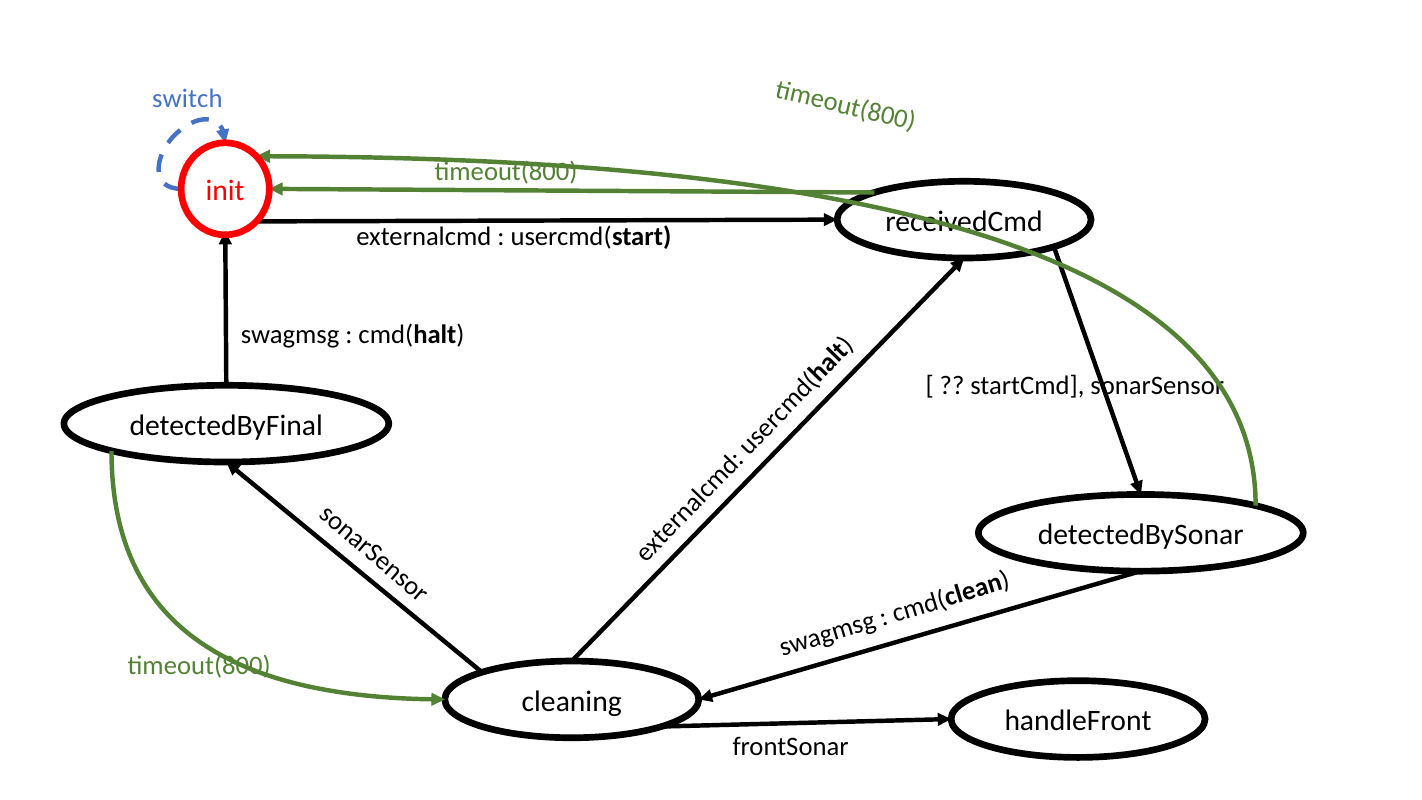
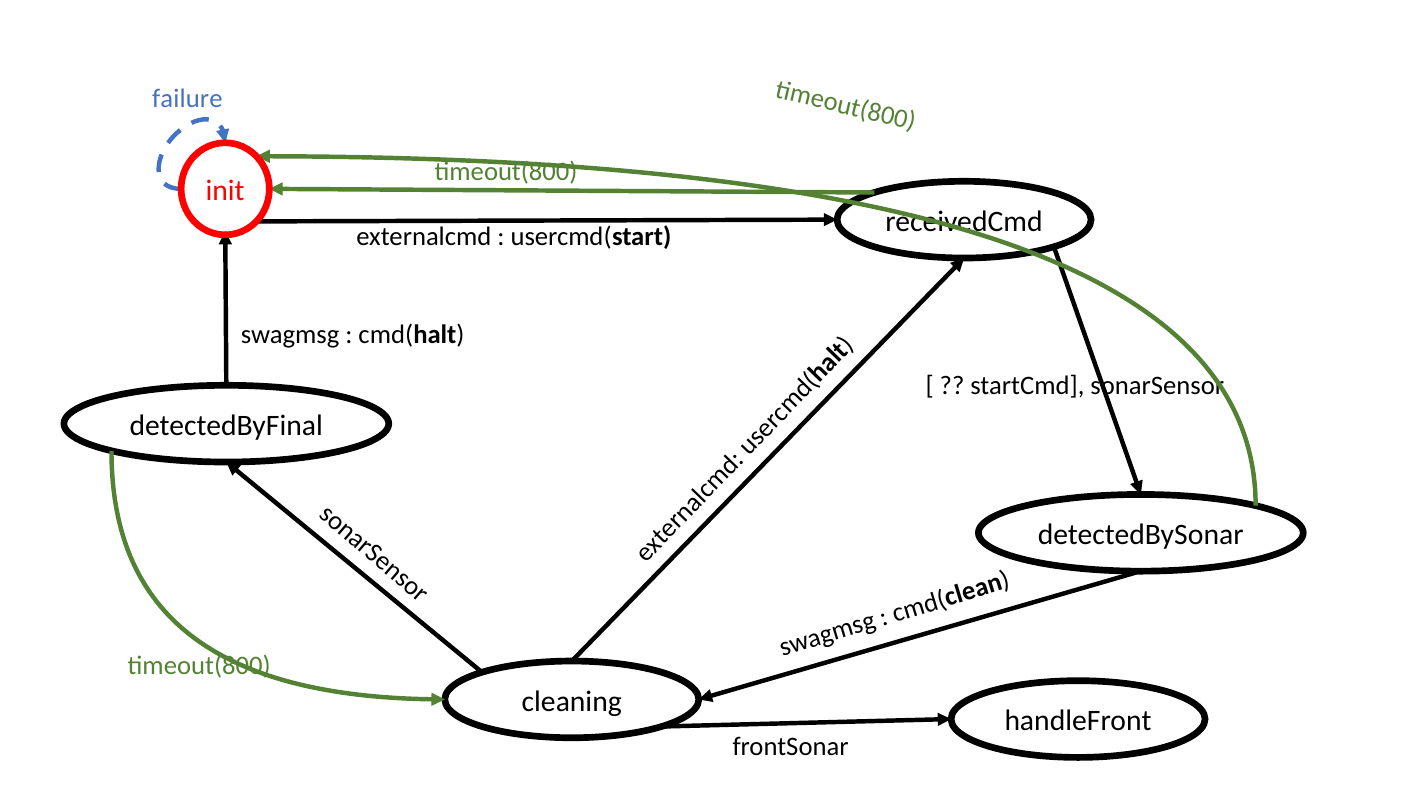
switch: switch -> failure (187, 98)
